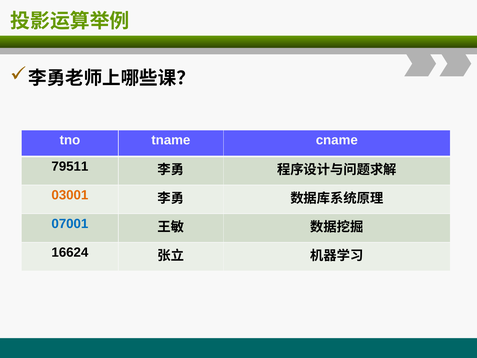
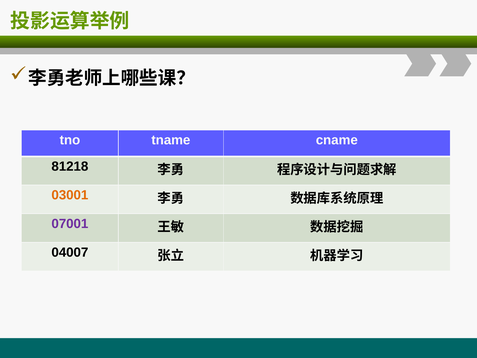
79511: 79511 -> 81218 (70, 166)
07001 colour: blue -> purple (70, 224)
16624: 16624 -> 04007 (70, 252)
